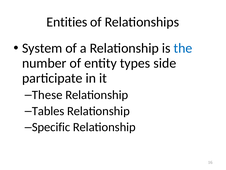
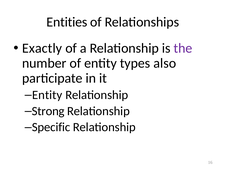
System: System -> Exactly (42, 48)
the colour: blue -> purple (183, 48)
side: side -> also (165, 63)
These: These -> Entity (47, 95)
Tables: Tables -> Strong (48, 111)
